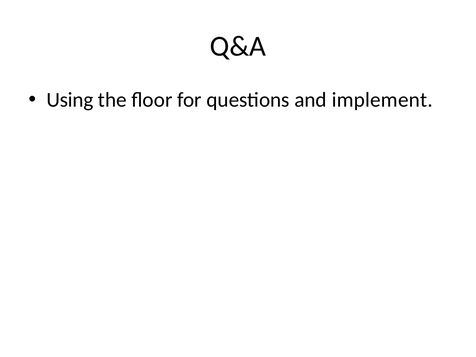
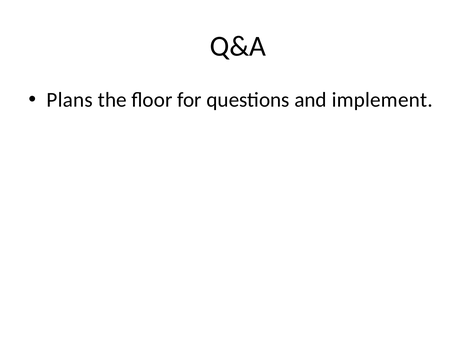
Using: Using -> Plans (70, 100)
